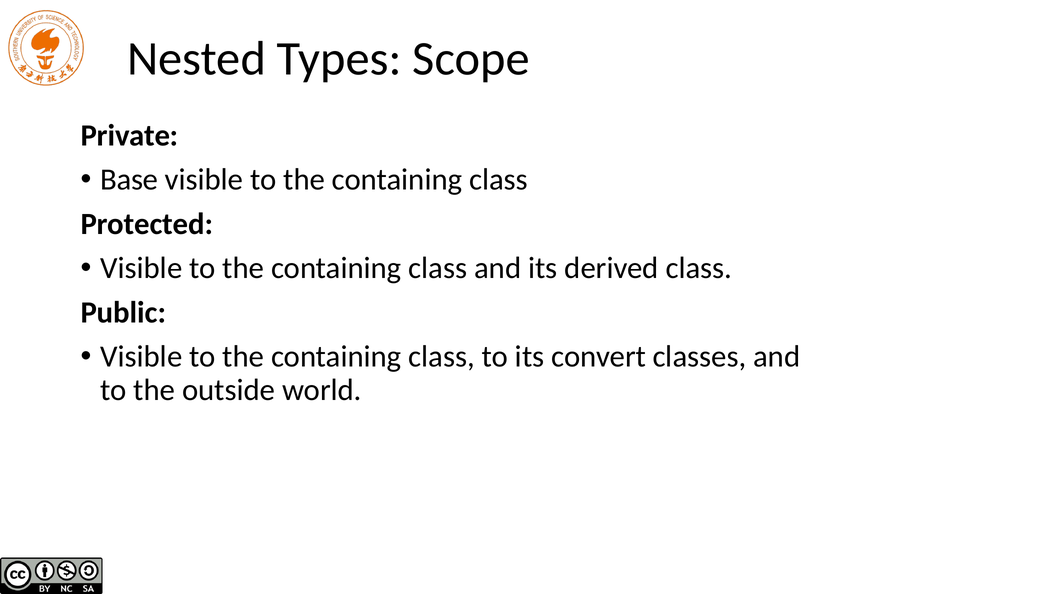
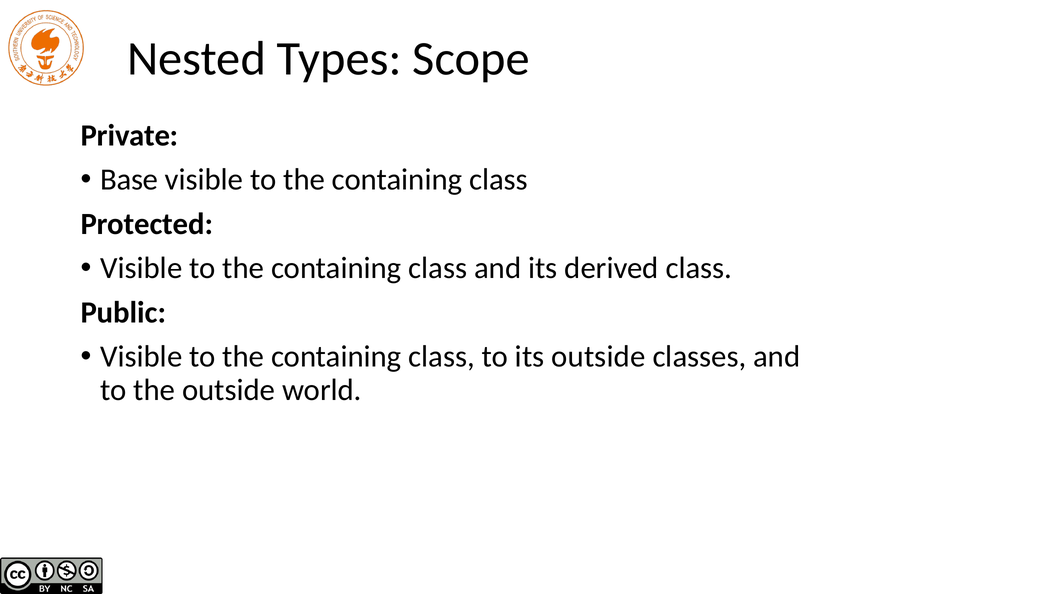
its convert: convert -> outside (598, 357)
